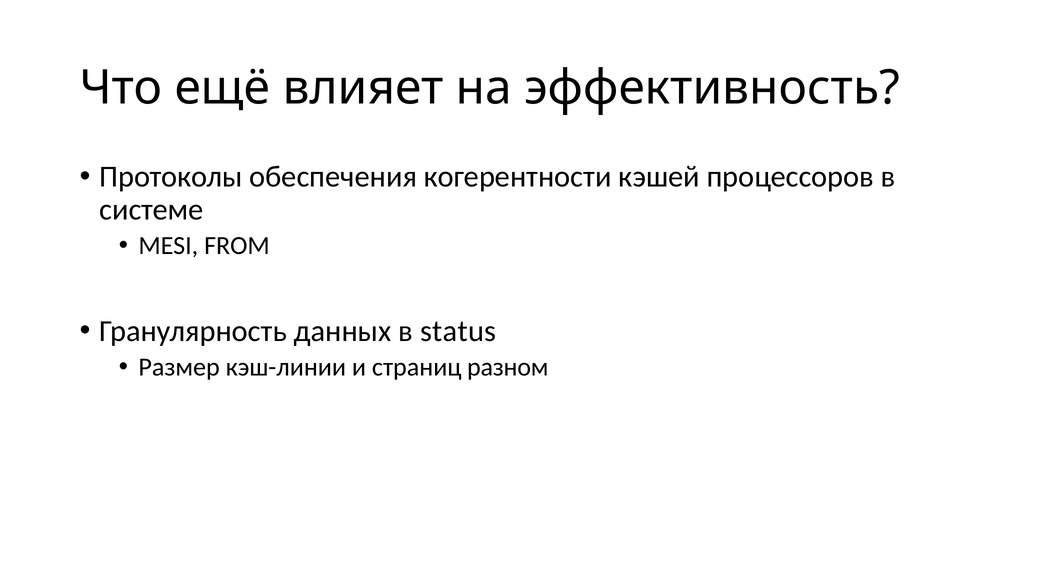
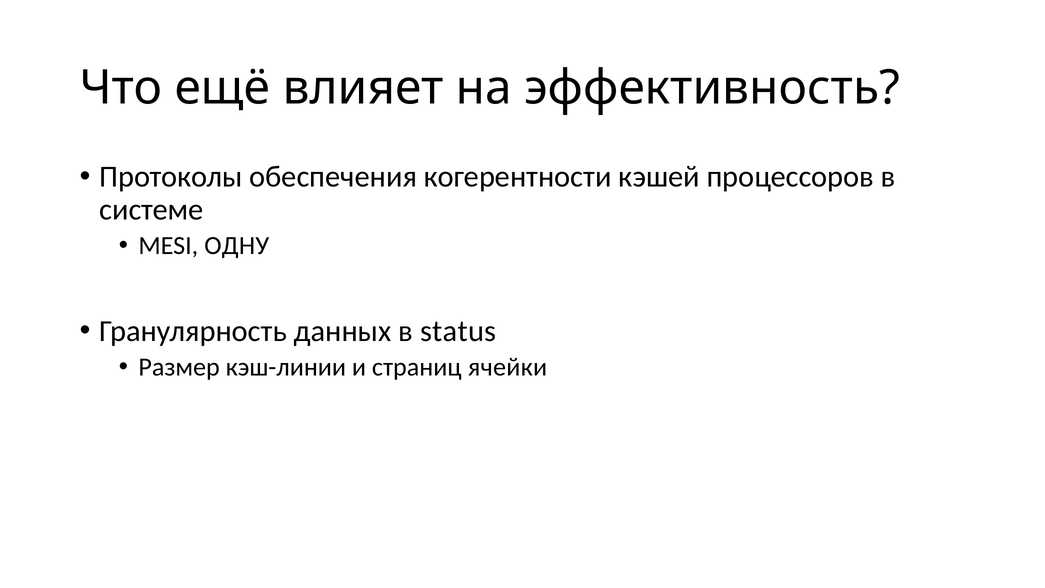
FROM: FROM -> ОДНУ (237, 246)
разном: разном -> ячейки (508, 367)
